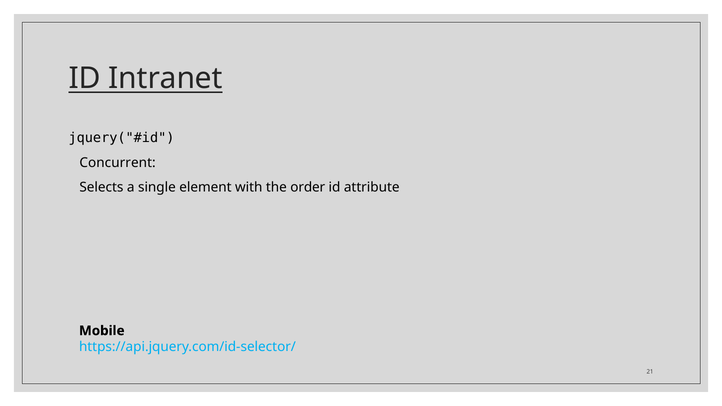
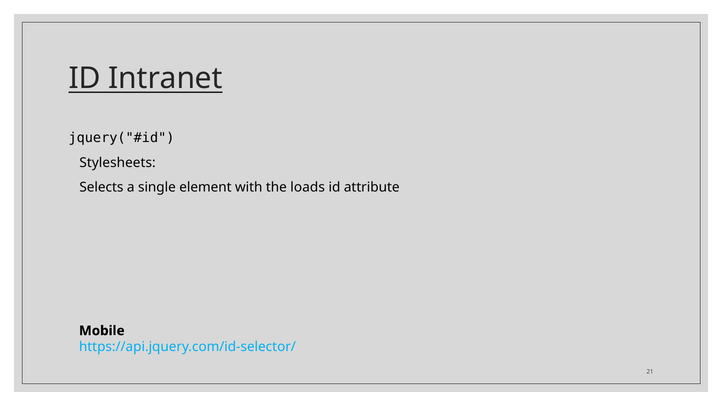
Concurrent: Concurrent -> Stylesheets (118, 163)
order: order -> loads (308, 187)
